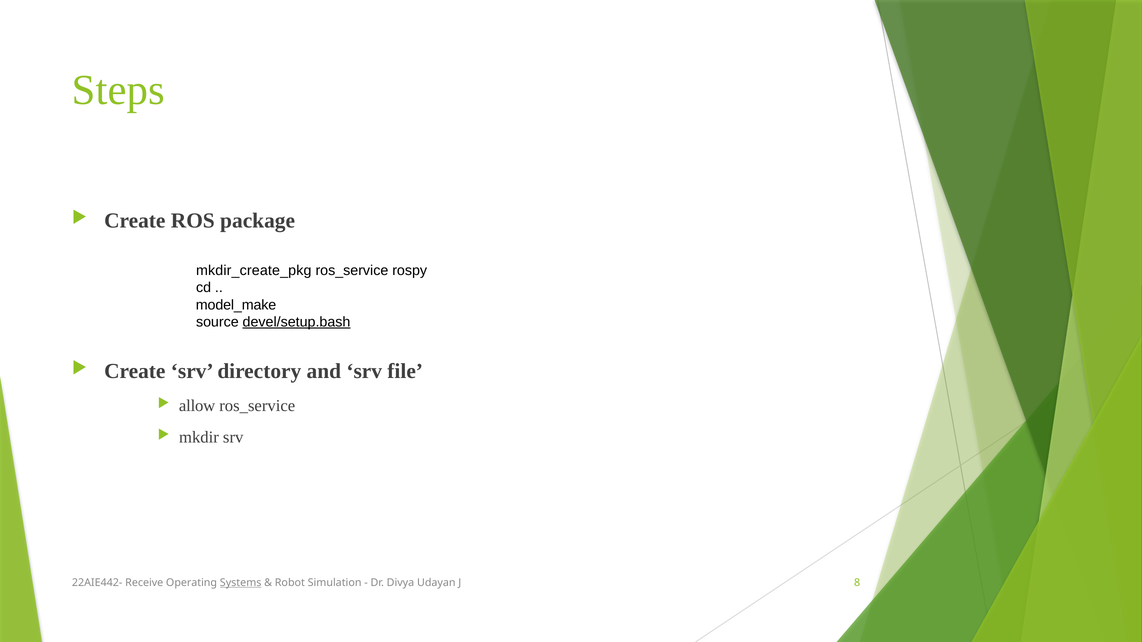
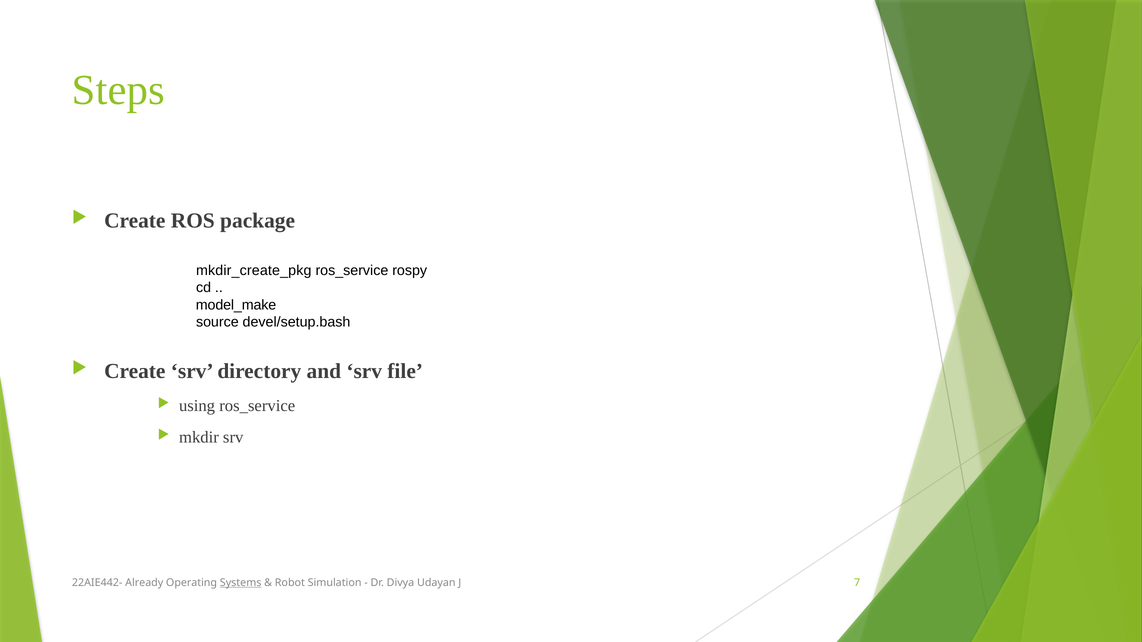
devel/setup.bash underline: present -> none (296, 322)
allow: allow -> using (197, 406)
Receive: Receive -> Already (144, 583)
8: 8 -> 7 (857, 583)
